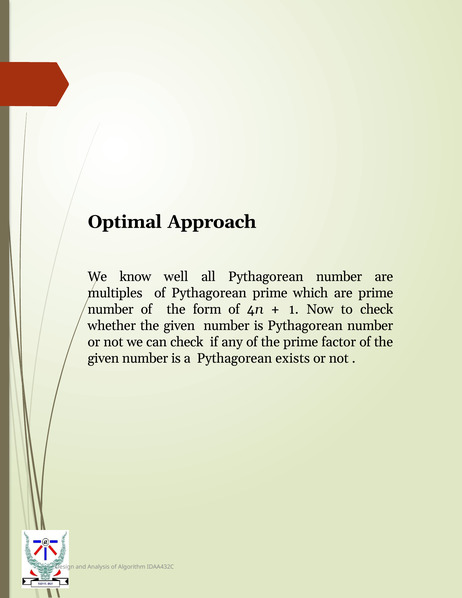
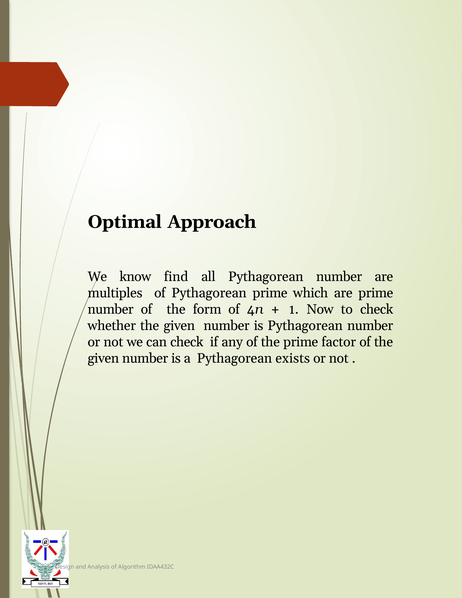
well: well -> find (176, 277)
